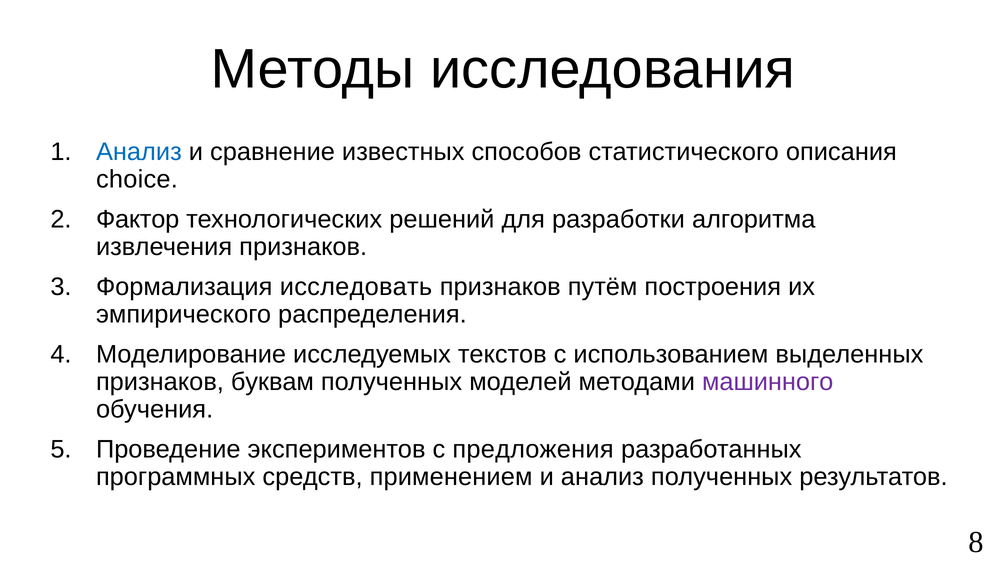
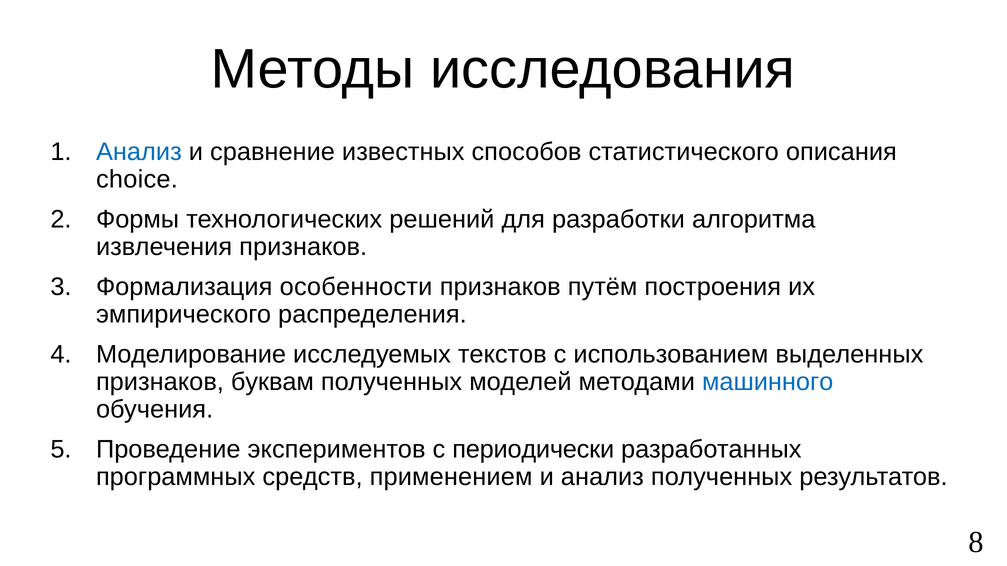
Фактор: Фактор -> Формы (138, 220)
исследовать: исследовать -> особенности (356, 287)
машинного colour: purple -> blue (768, 382)
предложения: предложения -> периодически (533, 450)
